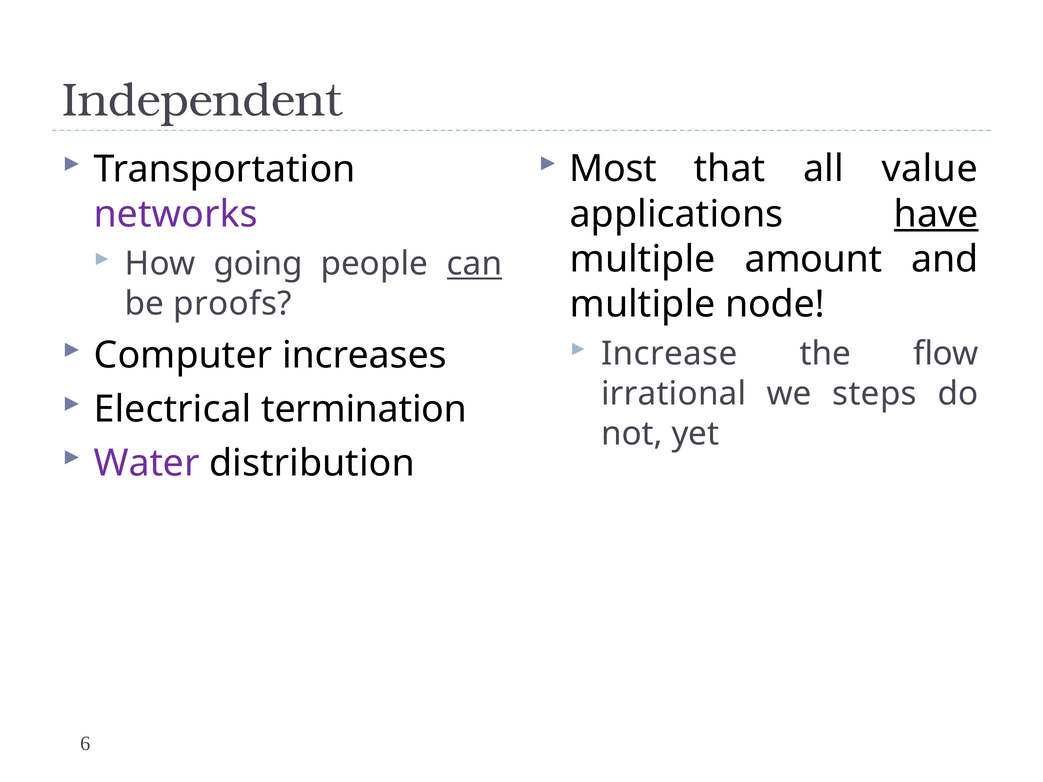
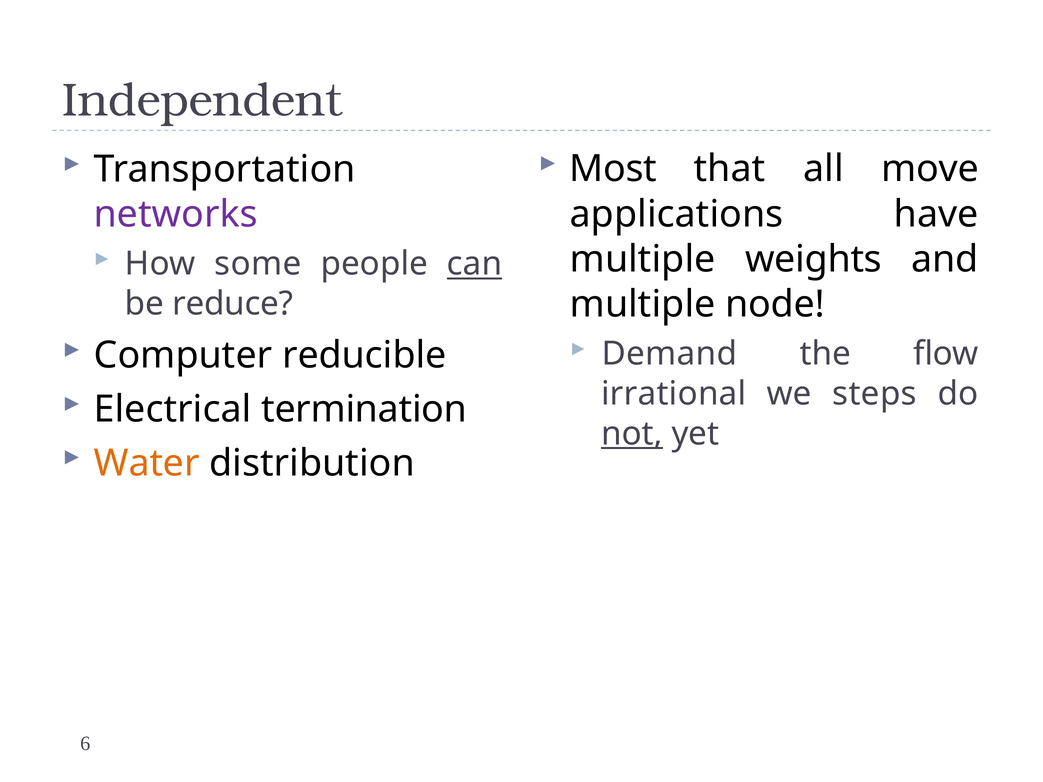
value: value -> move (930, 169)
have underline: present -> none (936, 214)
amount: amount -> weights (813, 259)
going: going -> some (258, 264)
proofs: proofs -> reduce (233, 304)
increases: increases -> reducible (364, 356)
Increase: Increase -> Demand (669, 354)
not underline: none -> present (632, 434)
Water colour: purple -> orange (147, 463)
